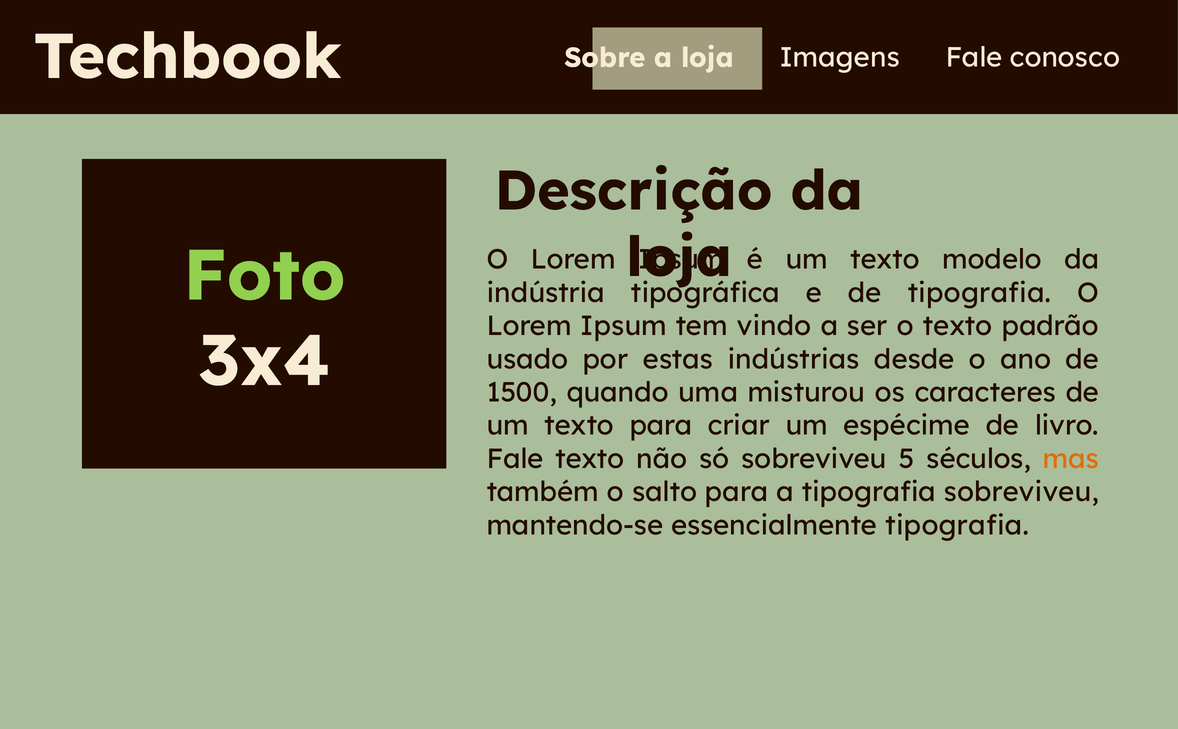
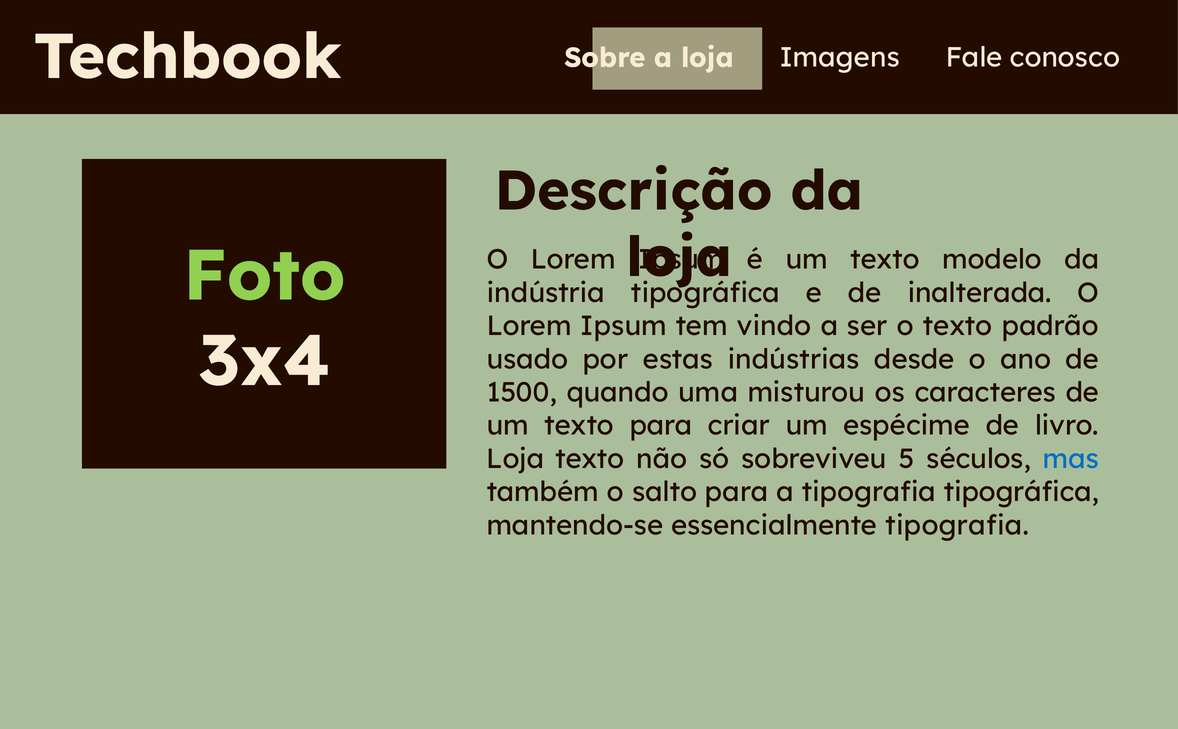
de tipografia: tipografia -> inalterada (980, 293)
Fale: Fale -> Loja (515, 459)
mas colour: orange -> blue (1071, 459)
tipografia sobreviveu: sobreviveu -> tipográfica (1021, 492)
